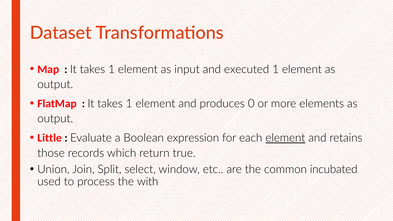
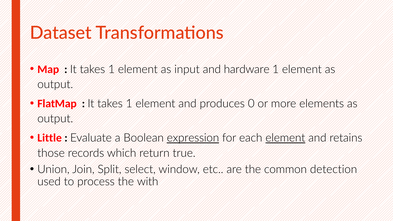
executed: executed -> hardware (247, 69)
expression underline: none -> present (193, 138)
incubated: incubated -> detection (334, 169)
